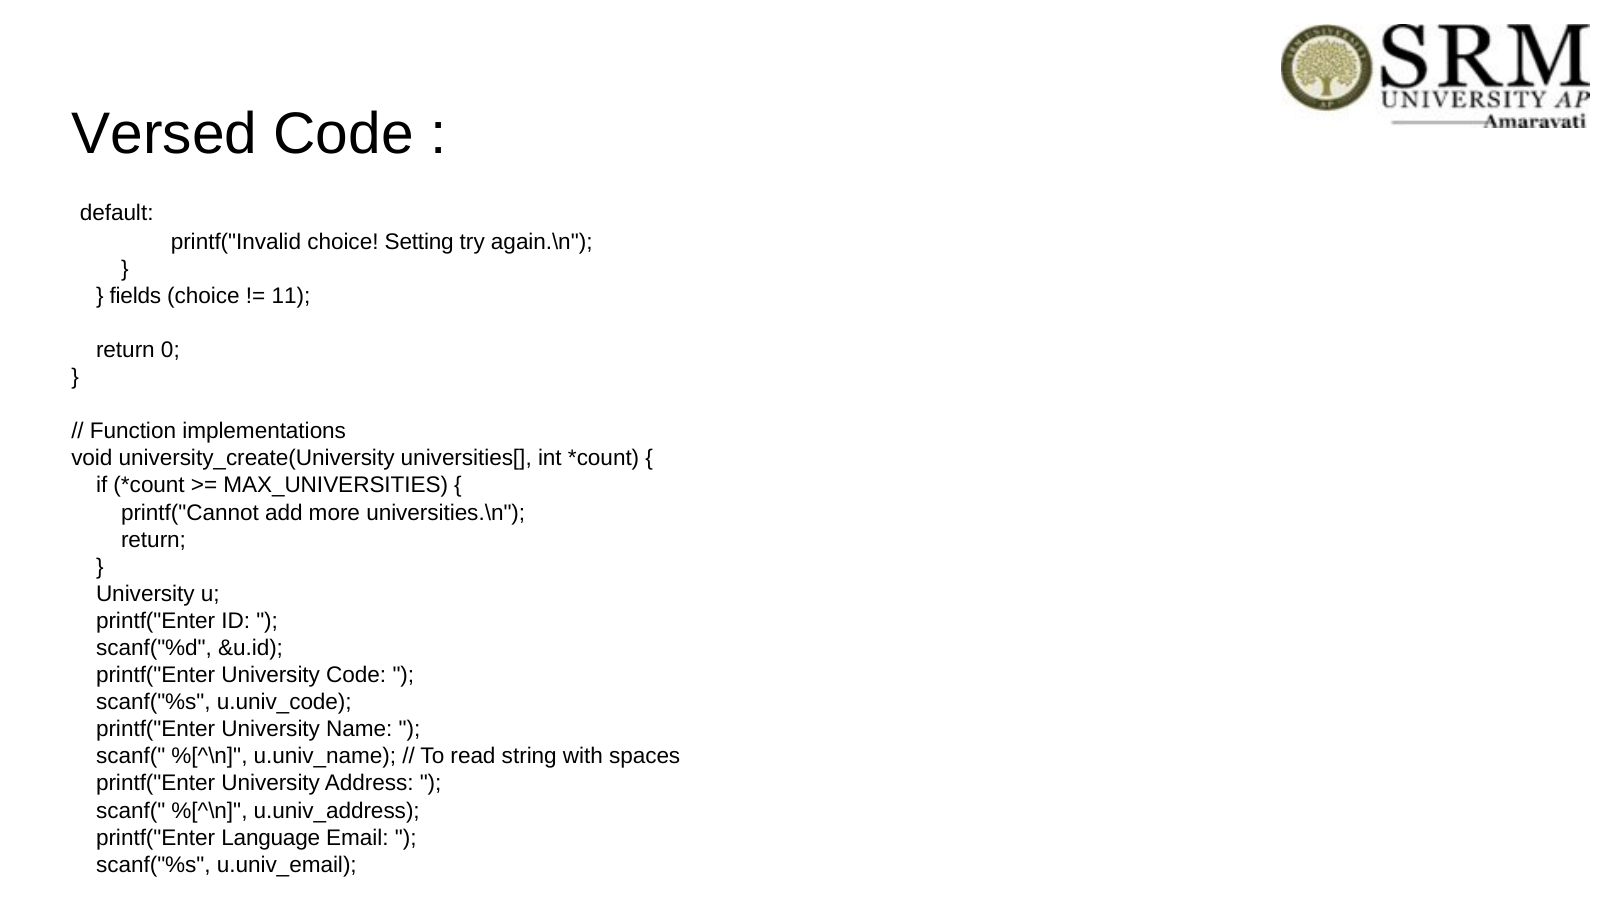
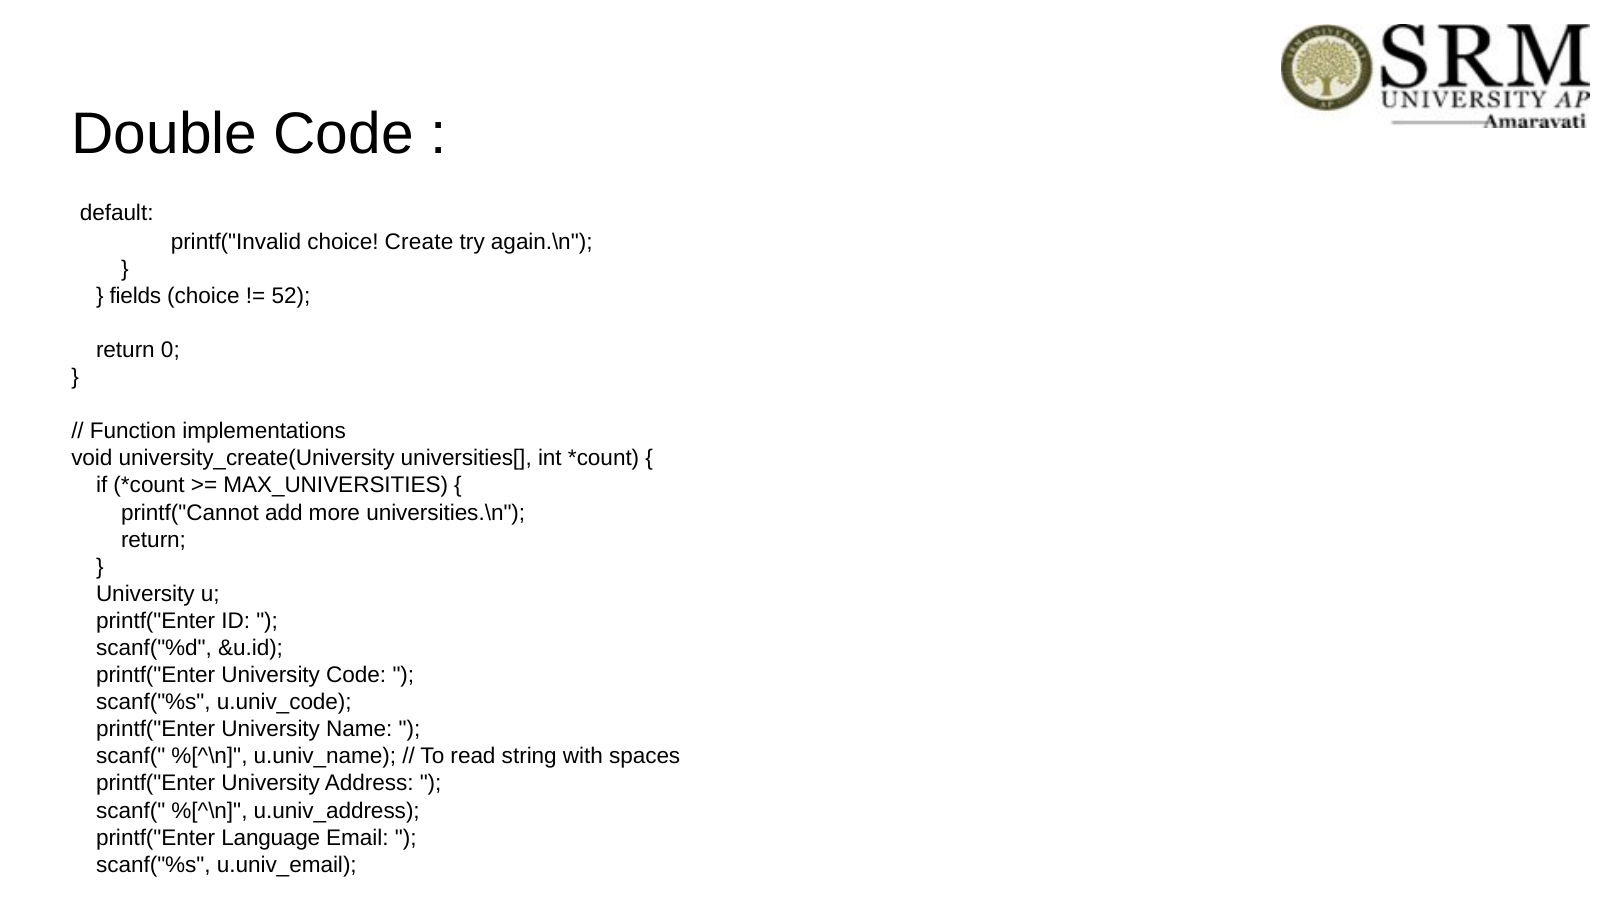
Versed: Versed -> Double (164, 135)
Setting: Setting -> Create (419, 242)
11: 11 -> 52 (291, 296)
